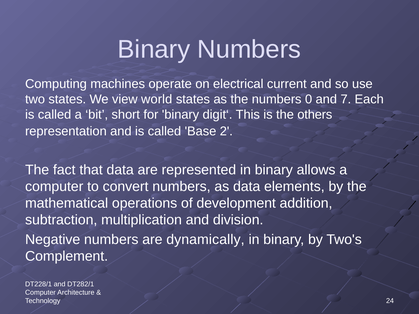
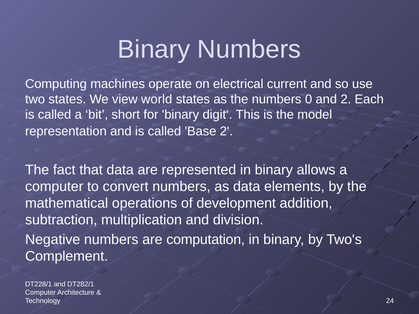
and 7: 7 -> 2 (346, 99)
others: others -> model (315, 115)
dynamically: dynamically -> computation (206, 240)
